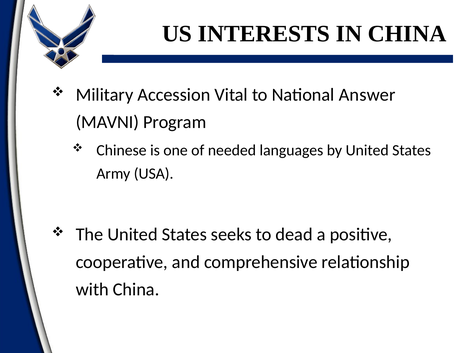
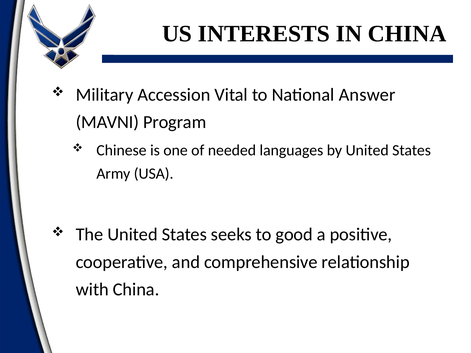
dead: dead -> good (294, 235)
